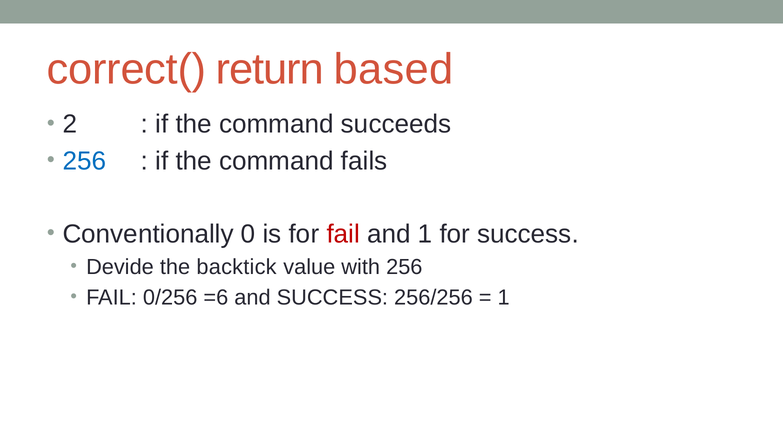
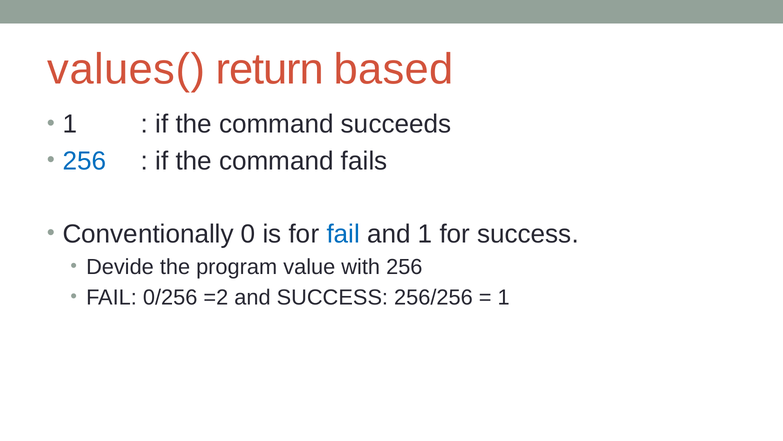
correct(: correct( -> values( (126, 69)
2: 2 -> 1 (70, 124)
fail colour: red -> blue (343, 234)
backtick: backtick -> program (237, 267)
=6: =6 -> =2 (216, 297)
